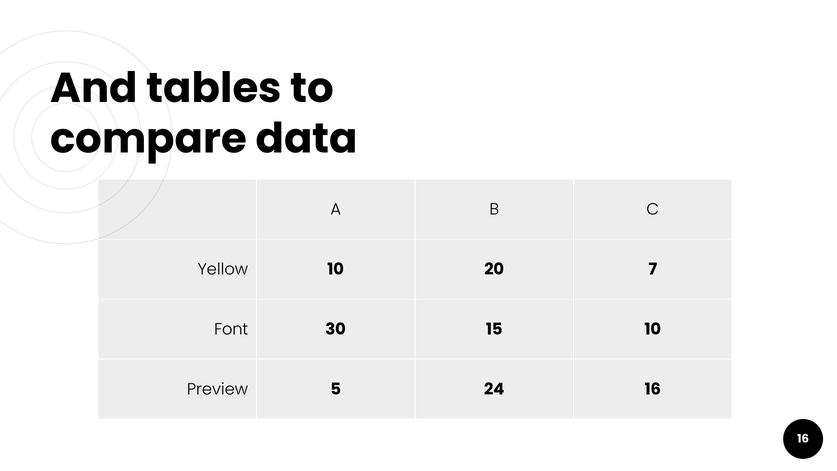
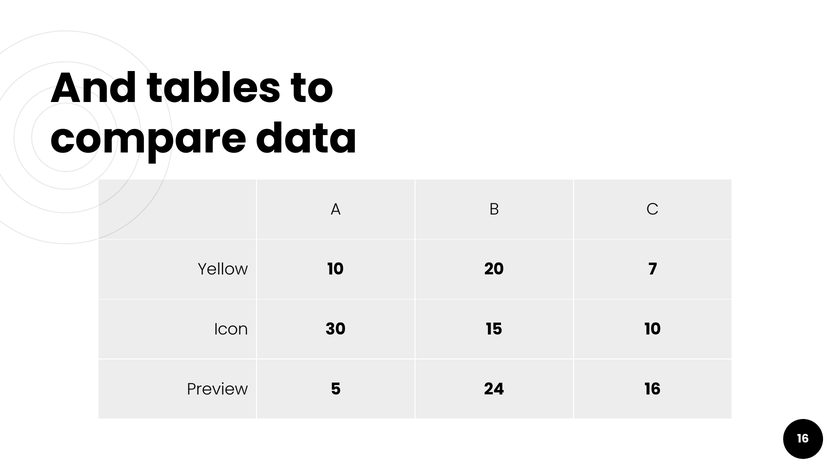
Font: Font -> Icon (231, 329)
